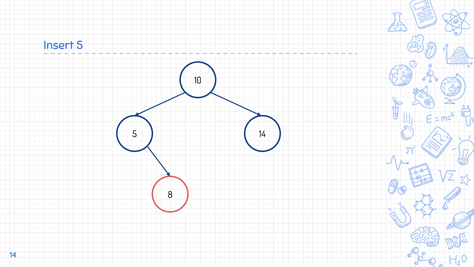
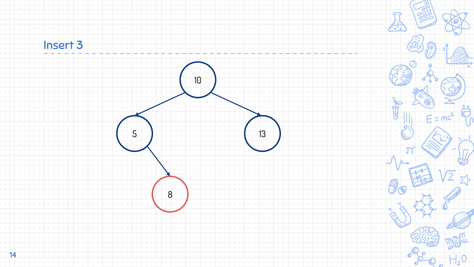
Insert 5: 5 -> 3 (80, 45)
14: 14 -> 13 (262, 134)
